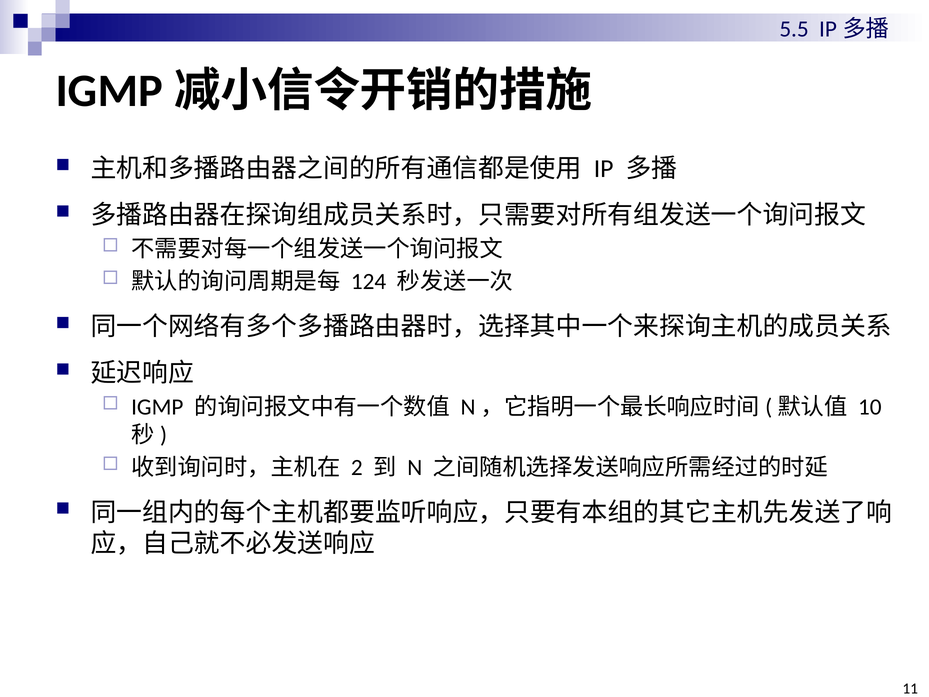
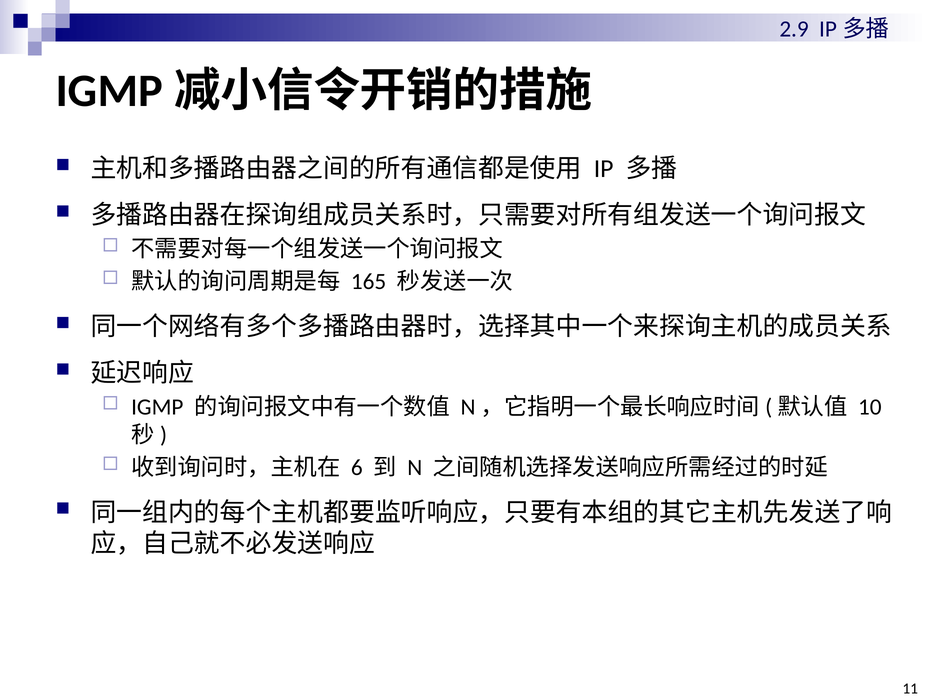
5.5: 5.5 -> 2.9 (794, 29)
124: 124 -> 165 (369, 282)
2: 2 -> 6 (357, 467)
